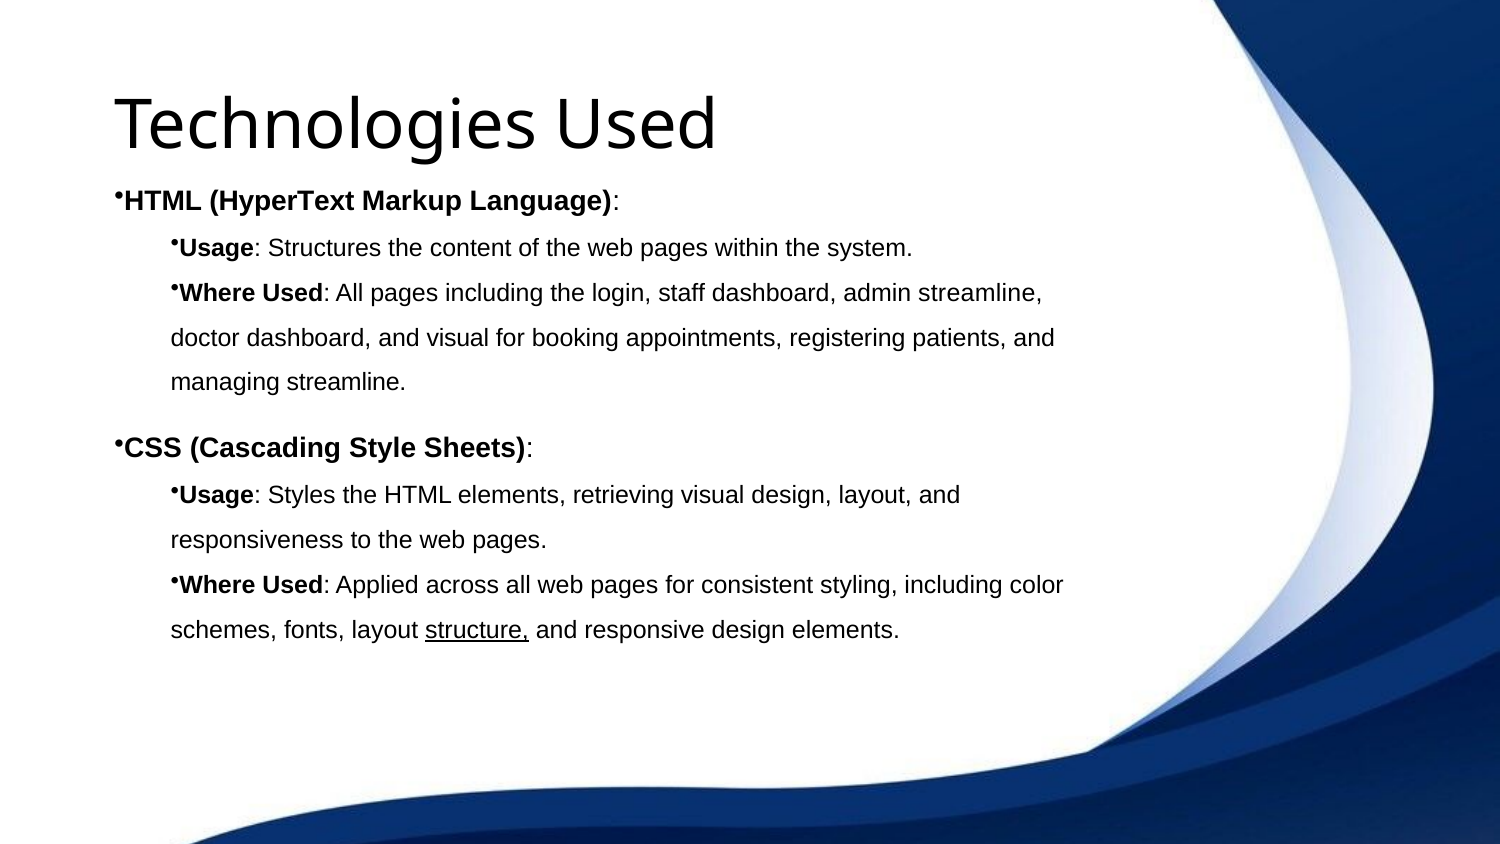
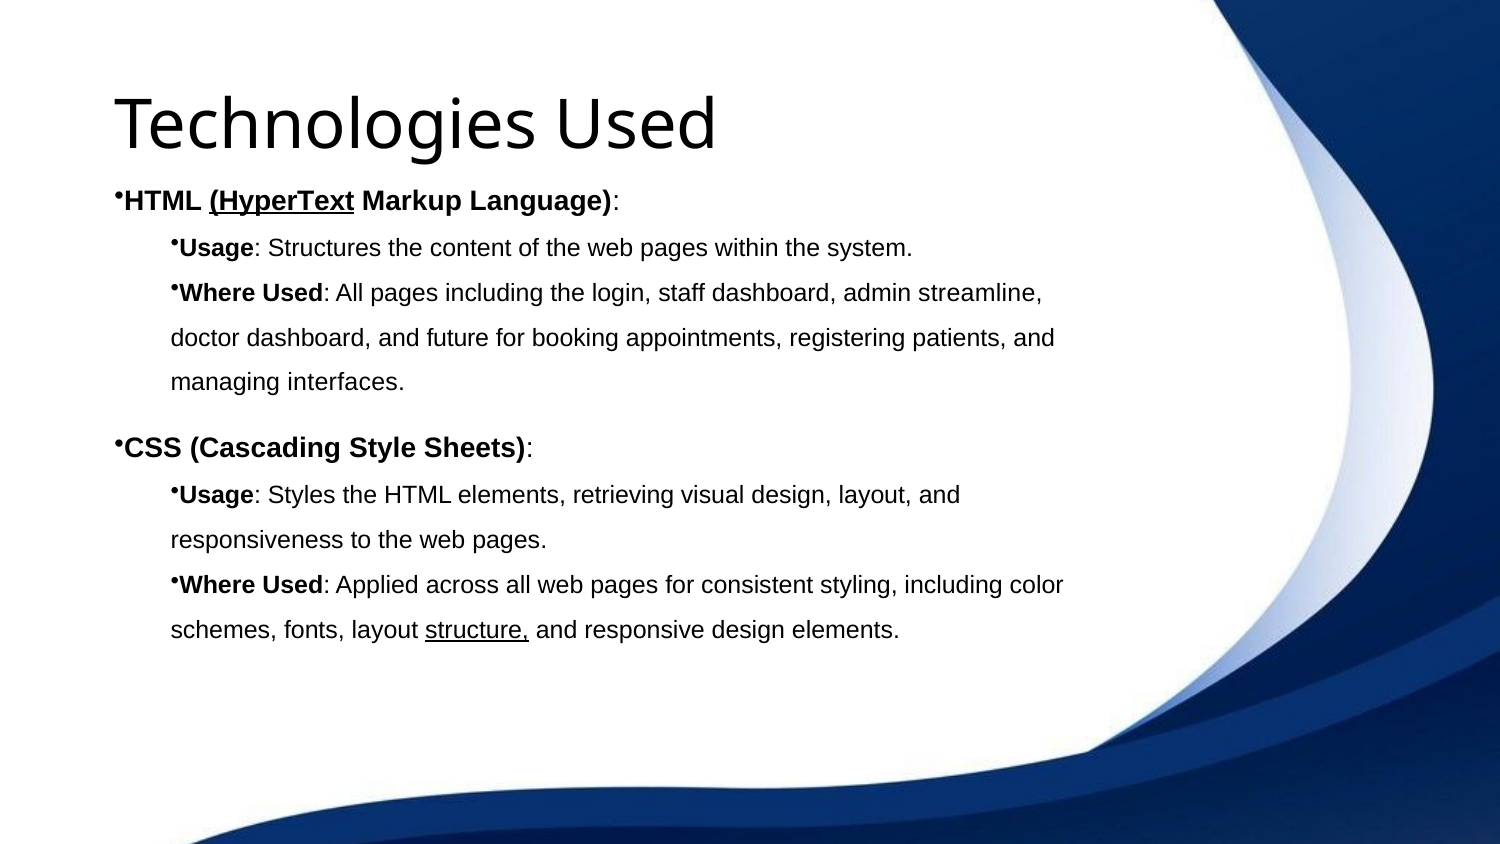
HyperText underline: none -> present (282, 201)
and visual: visual -> future (458, 338)
managing streamline: streamline -> interfaces (346, 383)
